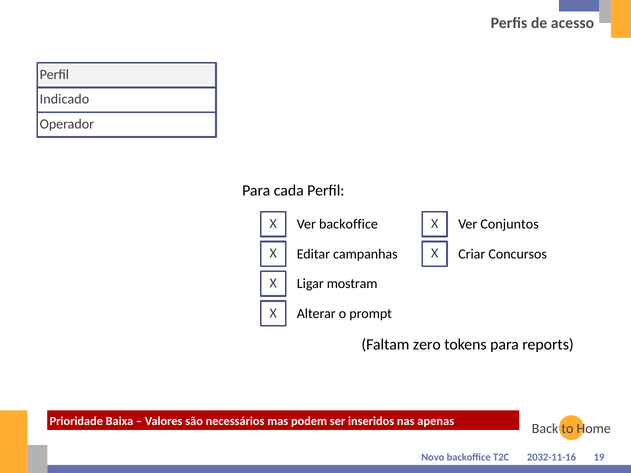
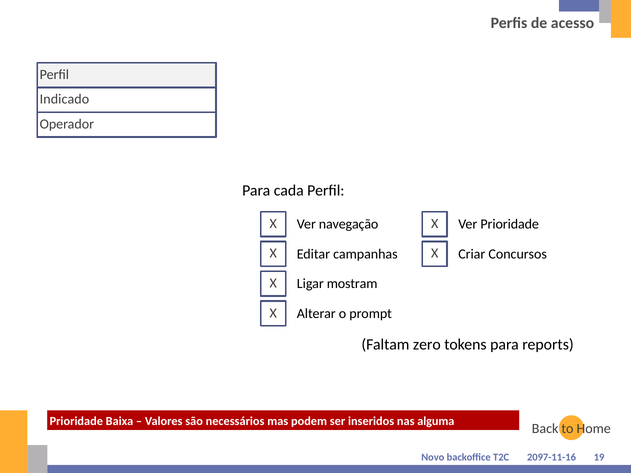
Ver Conjuntos: Conjuntos -> Prioridade (510, 224)
Ver backoffice: backoffice -> navegação (349, 224)
apenas: apenas -> alguma (436, 421)
2032-11-16: 2032-11-16 -> 2097-11-16 (551, 457)
